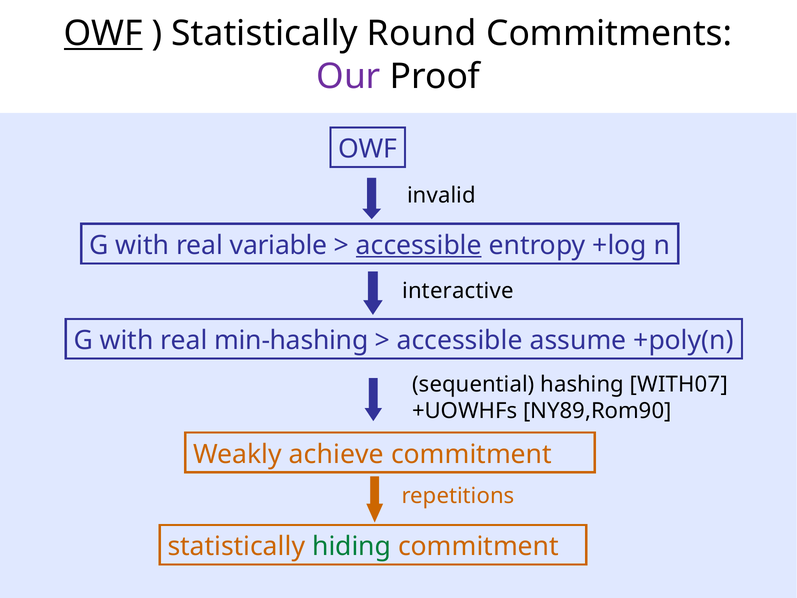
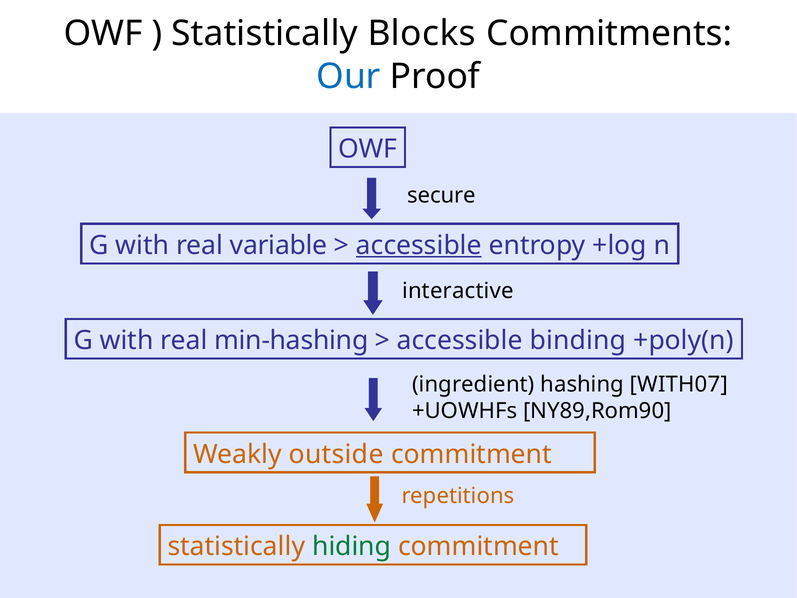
OWF underline: present -> none (103, 34)
Round: Round -> Blocks (422, 34)
Our colour: purple -> blue (348, 76)
invalid: invalid -> secure (442, 195)
assume: assume -> binding (578, 340)
sequential: sequential -> ingredient (473, 384)
achieve: achieve -> outside (336, 454)
